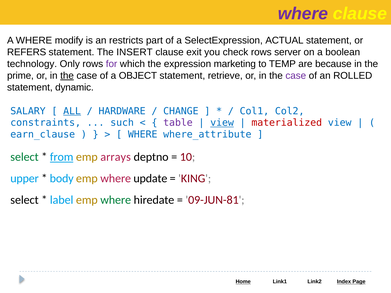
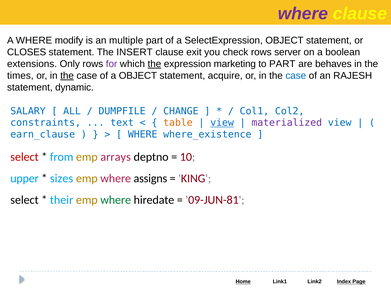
restricts: restricts -> multiple (126, 41)
SelectExpression ACTUAL: ACTUAL -> OBJECT (284, 41)
REFERS: REFERS -> CLOSES (27, 52)
technology: technology -> extensions (32, 64)
the underline: none -> present (154, 64)
to TEMP: TEMP -> PART (282, 64)
because: because -> behaves (333, 64)
prime: prime -> times (20, 76)
retrieve: retrieve -> acquire (225, 76)
case colour: purple -> blue (296, 76)
ROLLED: ROLLED -> RAJESH (353, 76)
ALL underline: present -> none (72, 111)
HARDWARE: HARDWARE -> DUMPFILE (122, 111)
such: such -> text (122, 123)
table colour: purple -> orange (178, 123)
materialized colour: red -> purple (287, 123)
where_attribute: where_attribute -> where_existence (207, 135)
select colour: green -> red (25, 157)
from underline: present -> none (62, 157)
body: body -> sizes (62, 179)
update: update -> assigns (150, 179)
label: label -> their (62, 200)
